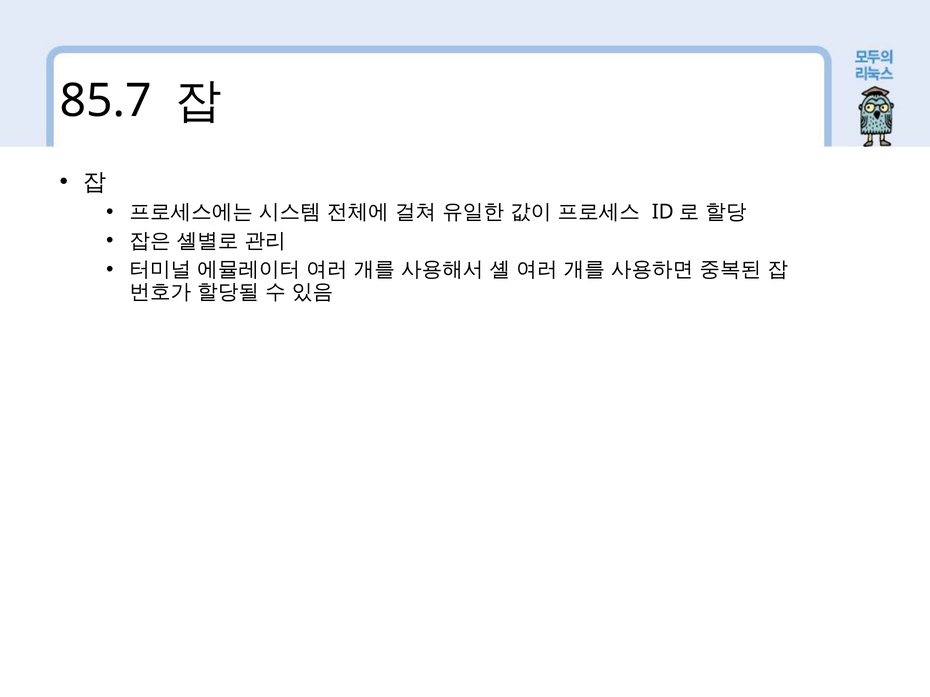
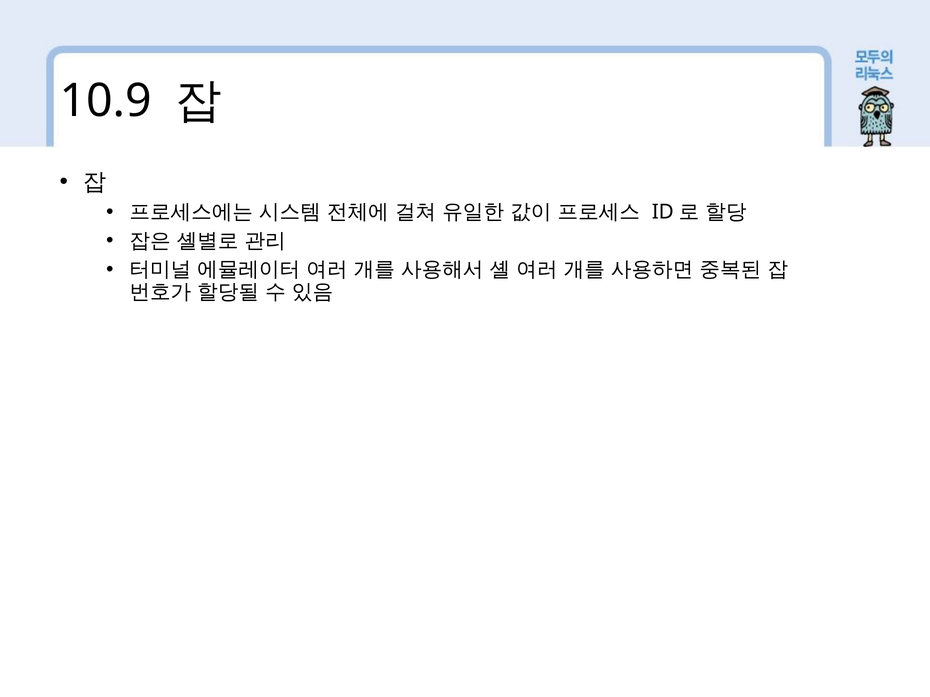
85.7: 85.7 -> 10.9 (106, 101)
